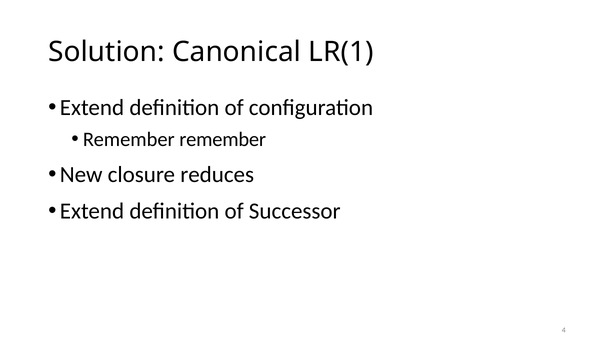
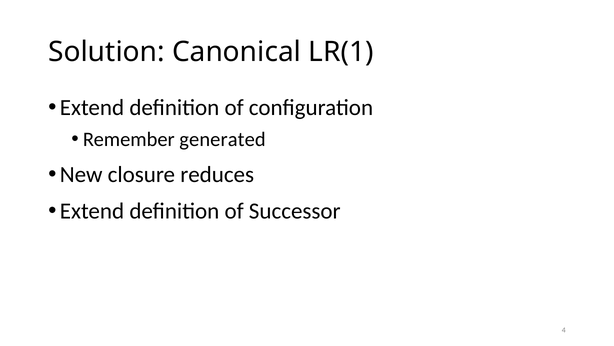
Remember remember: remember -> generated (223, 139)
